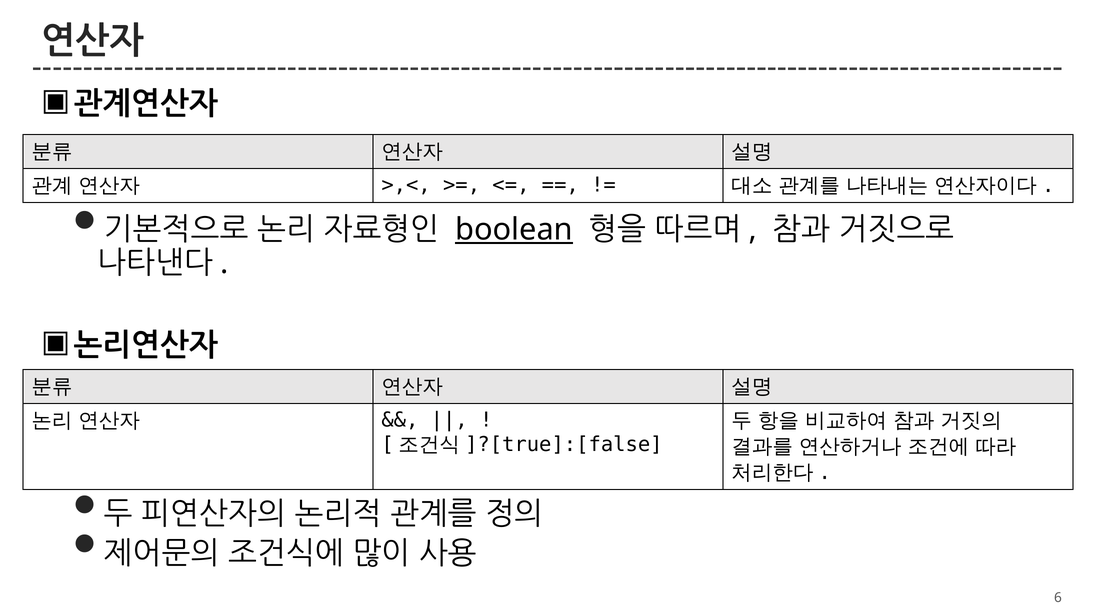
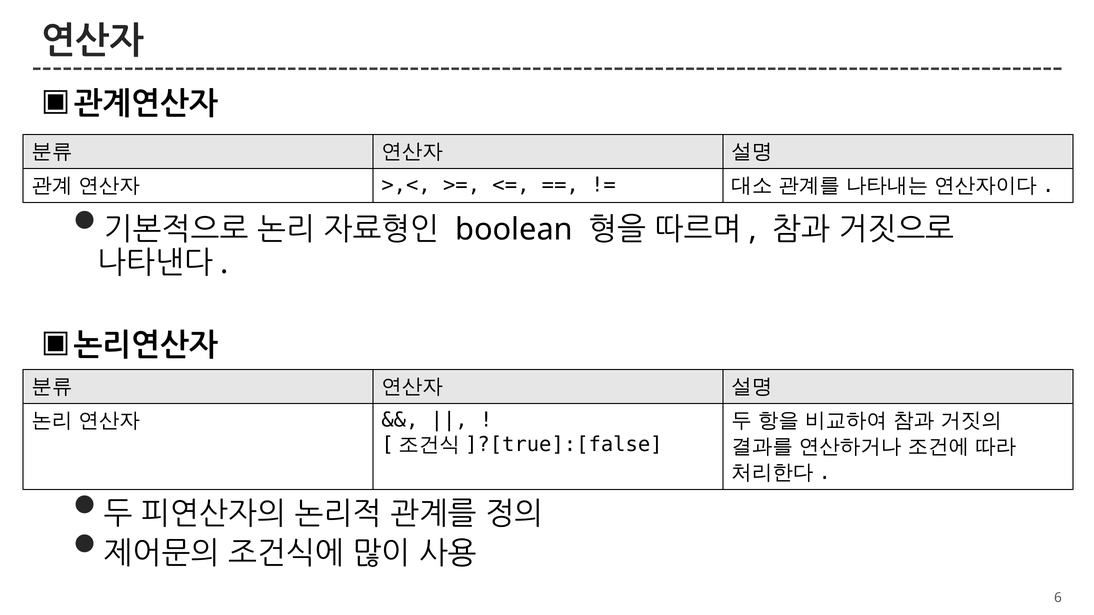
boolean underline: present -> none (514, 230)
